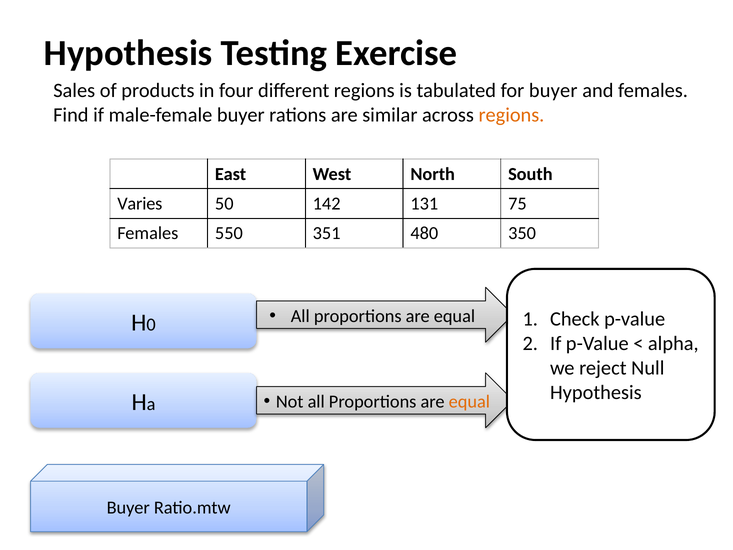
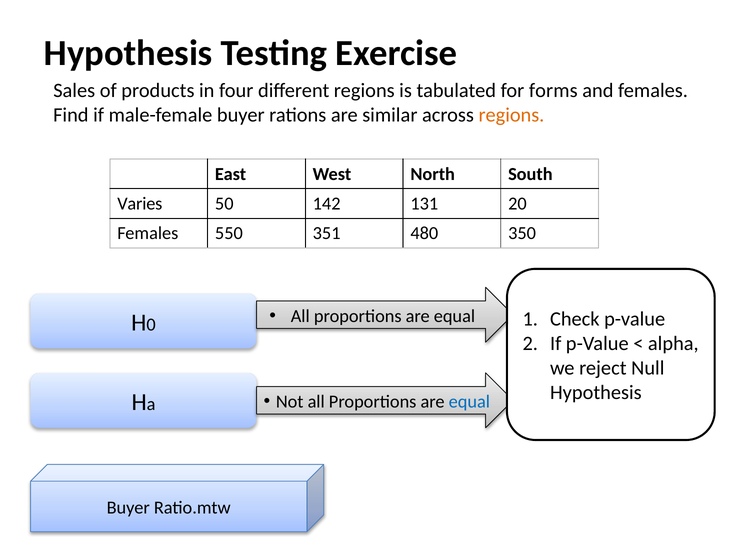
for buyer: buyer -> forms (553, 91)
75: 75 -> 20 (517, 204)
equal colour: orange -> blue (469, 401)
